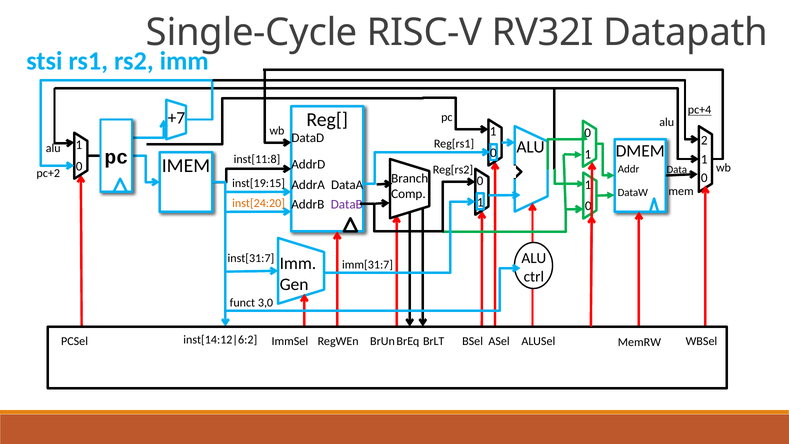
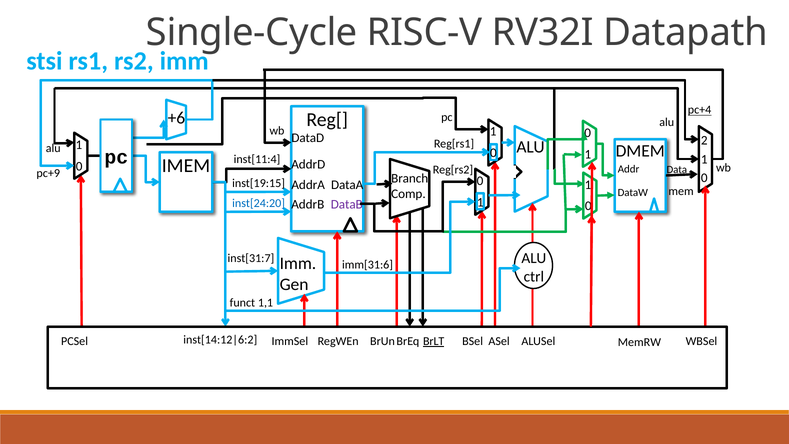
+7: +7 -> +6 (176, 118)
inst[11:8: inst[11:8 -> inst[11:4 (257, 159)
pc+2: pc+2 -> pc+9 (48, 173)
inst[24:20 colour: orange -> blue (259, 203)
imm[31:7: imm[31:7 -> imm[31:6 (368, 265)
3,0: 3,0 -> 1,1 (266, 303)
BrLT underline: none -> present (434, 341)
